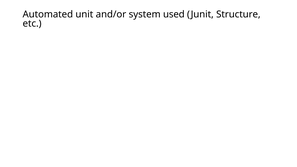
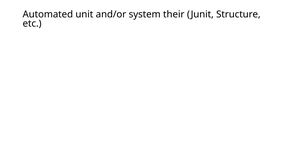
used: used -> their (174, 14)
